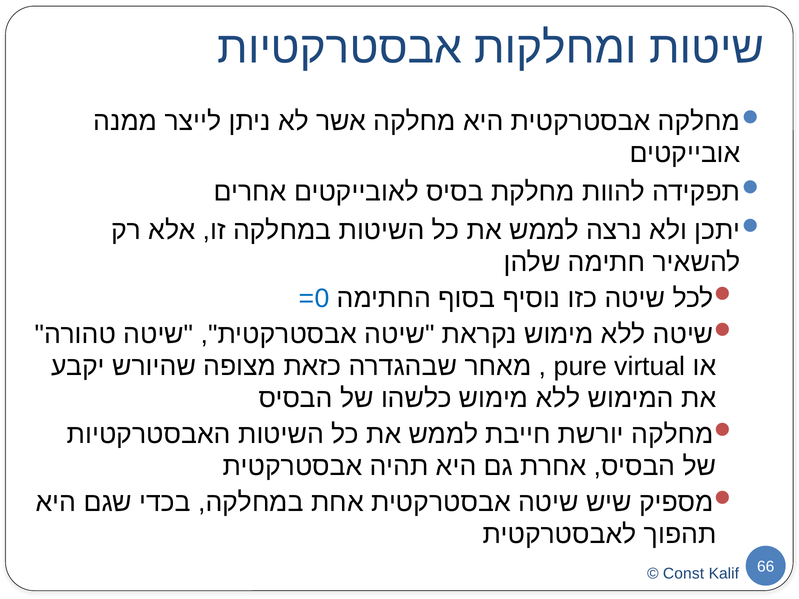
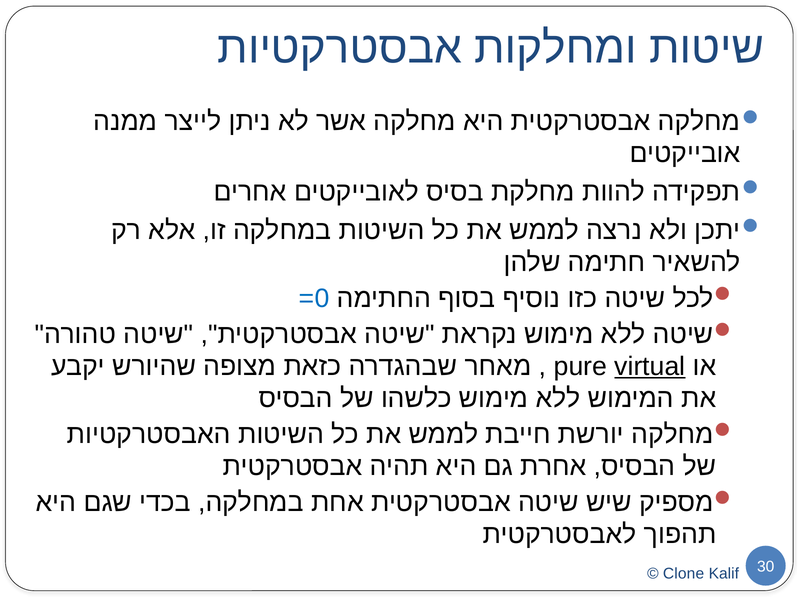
virtual underline: none -> present (650, 367)
Const: Const -> Clone (684, 574)
66: 66 -> 30 (766, 567)
